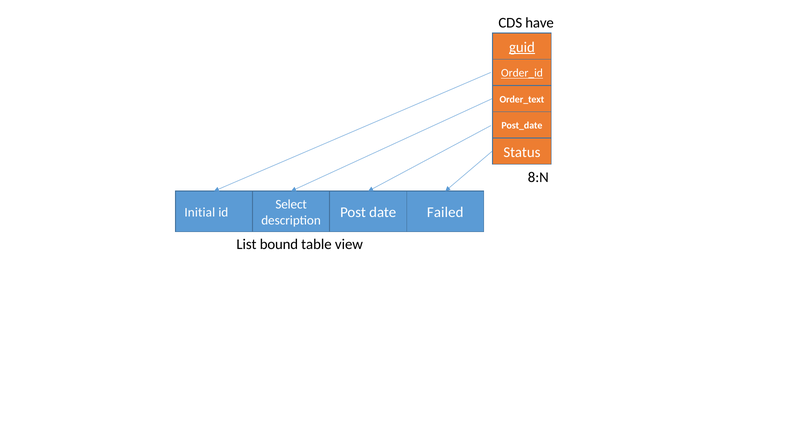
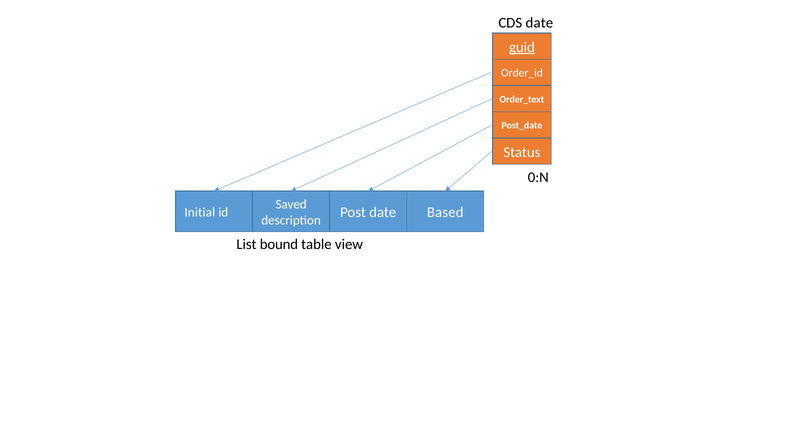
CDS have: have -> date (539, 23)
Order_id underline: present -> none (522, 73)
8:N: 8:N -> 0:N (538, 177)
Select: Select -> Saved (291, 204)
Failed: Failed -> Based (445, 212)
